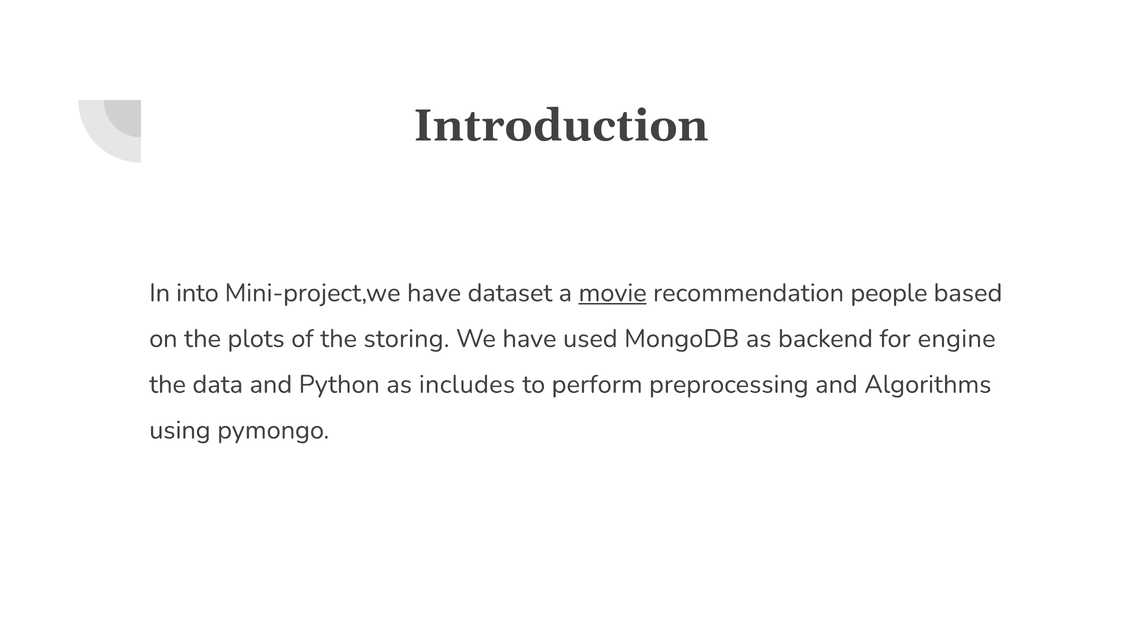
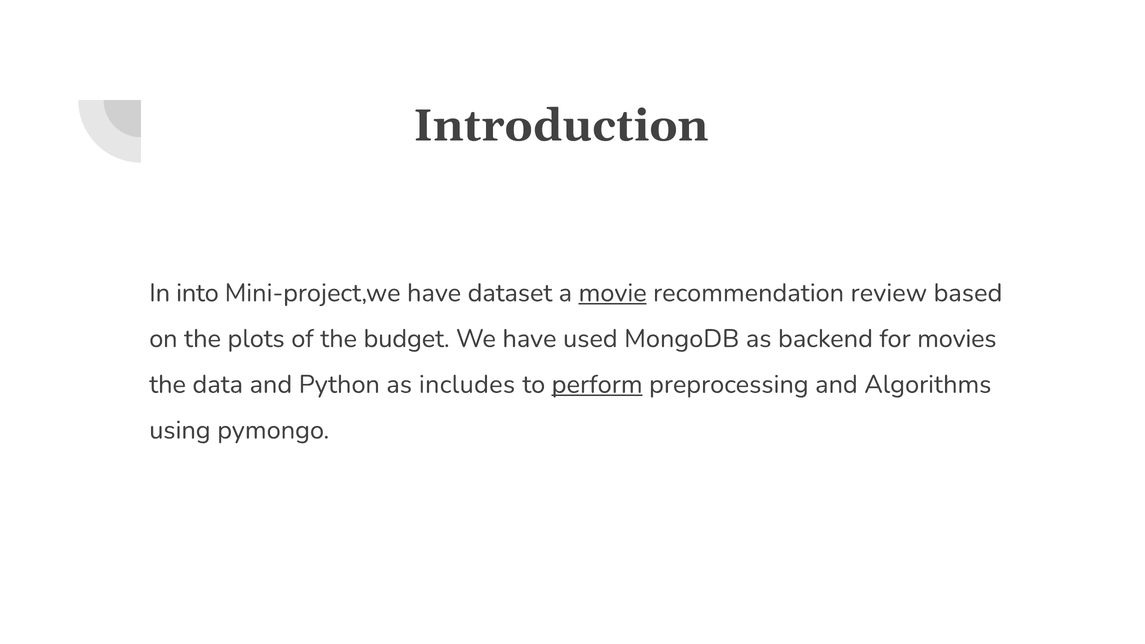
people: people -> review (889, 293)
storing: storing -> budget (407, 339)
engine: engine -> movies (957, 339)
perform underline: none -> present (597, 384)
